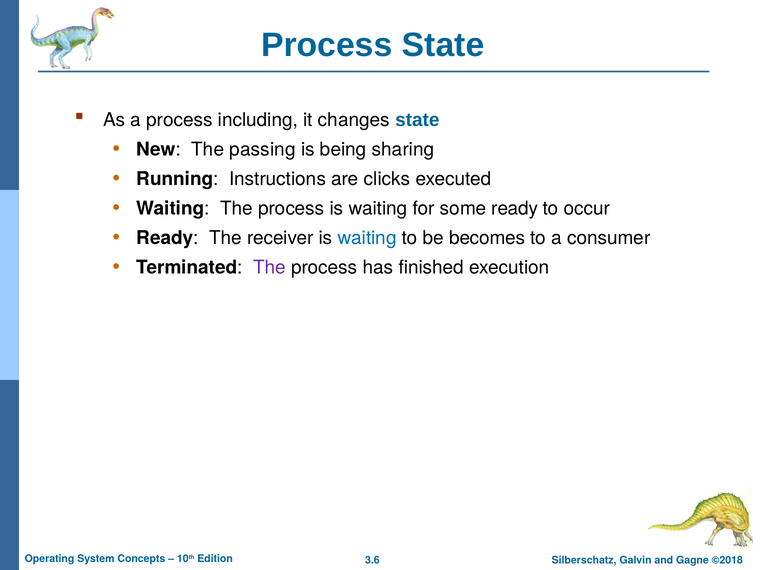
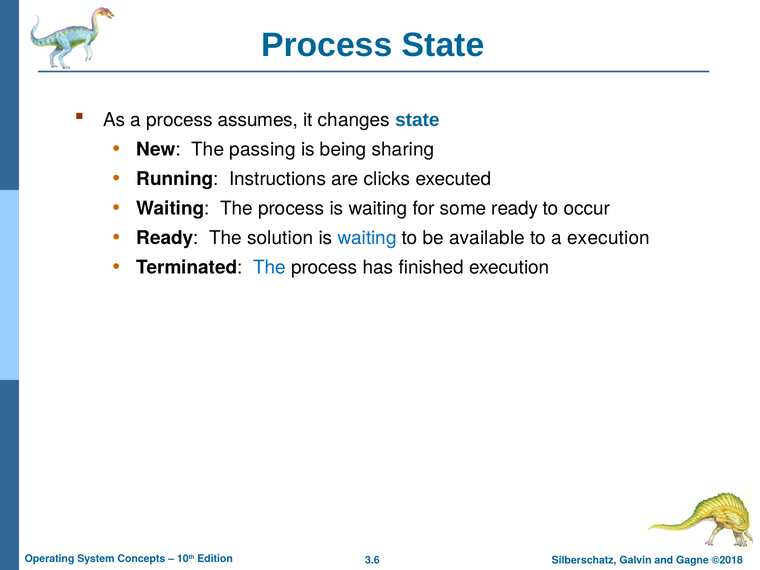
including: including -> assumes (258, 120)
receiver: receiver -> solution (280, 238)
becomes: becomes -> available (487, 238)
a consumer: consumer -> execution (609, 238)
The colour: purple -> blue (269, 267)
